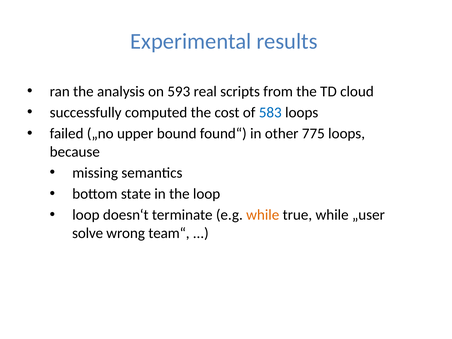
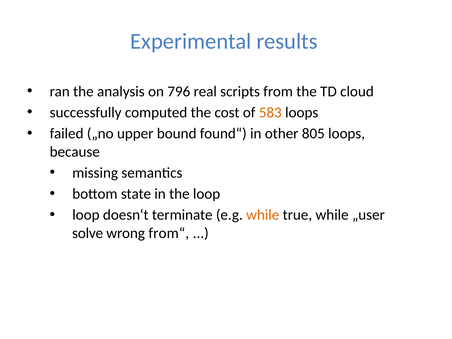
593: 593 -> 796 (179, 91)
583 colour: blue -> orange (270, 113)
775: 775 -> 805 (313, 134)
team“: team“ -> from“ (169, 233)
